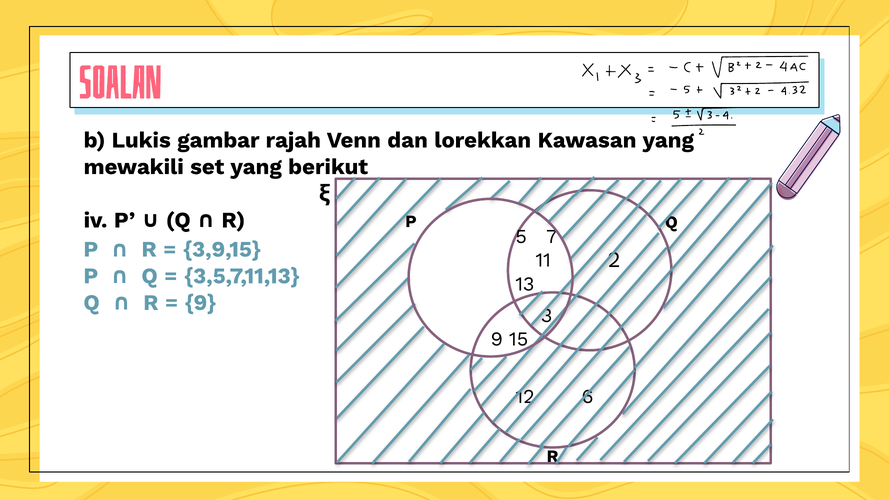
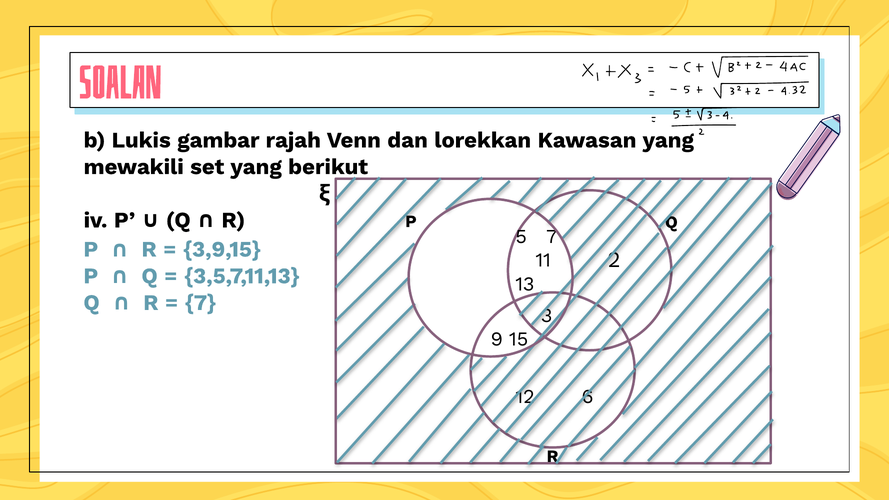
9: 9 -> 7 (200, 303)
